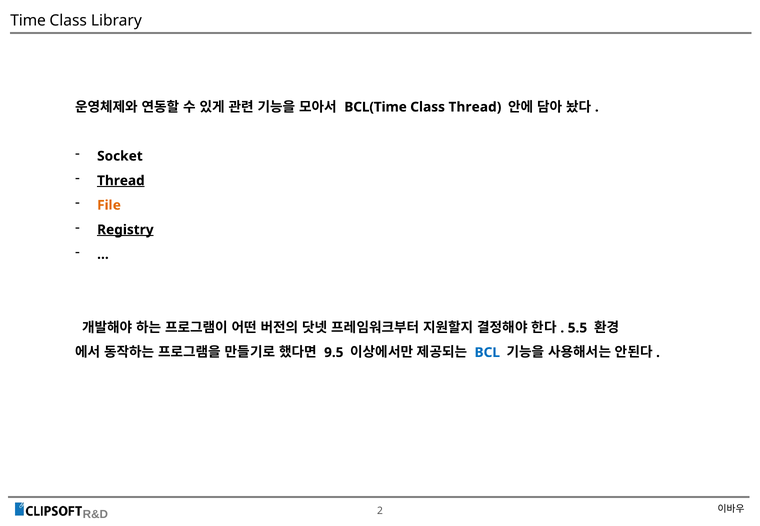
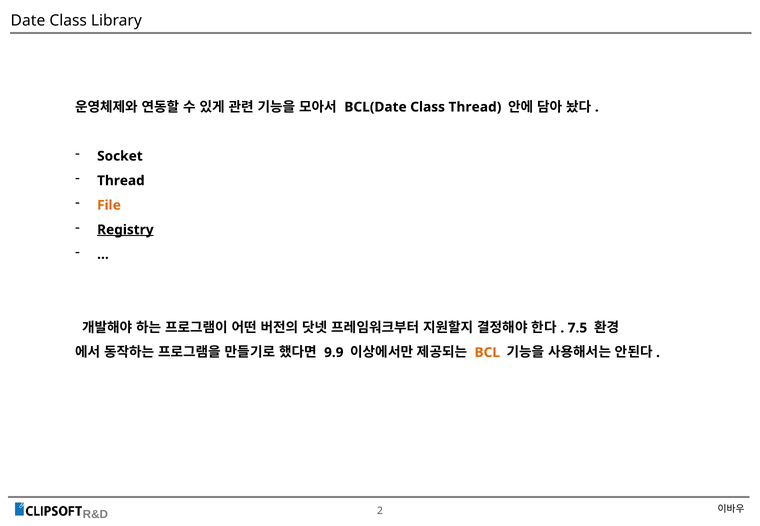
Time: Time -> Date (28, 20)
BCL(Time: BCL(Time -> BCL(Date (375, 107)
Thread underline: present -> none (121, 181)
5.5: 5.5 -> 7.5 (577, 328)
9.5: 9.5 -> 9.9 (334, 353)
BCL colour: blue -> orange (487, 353)
